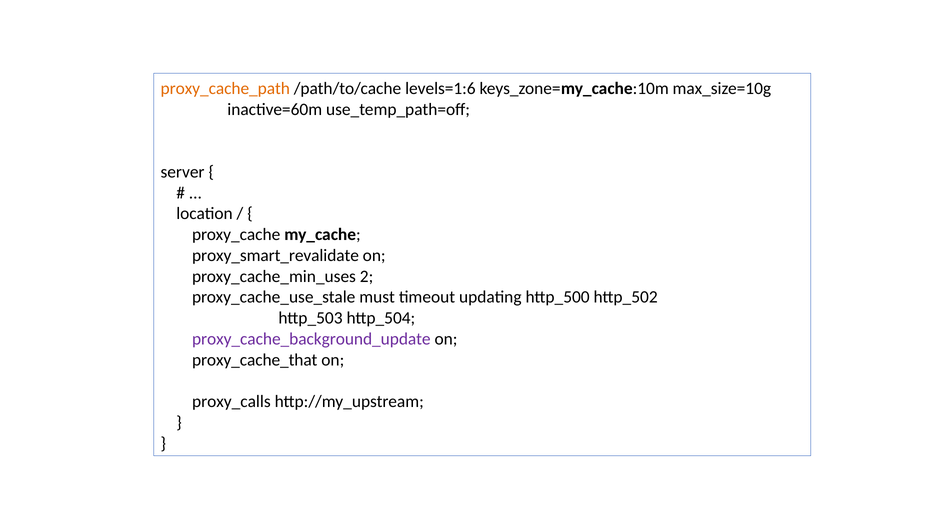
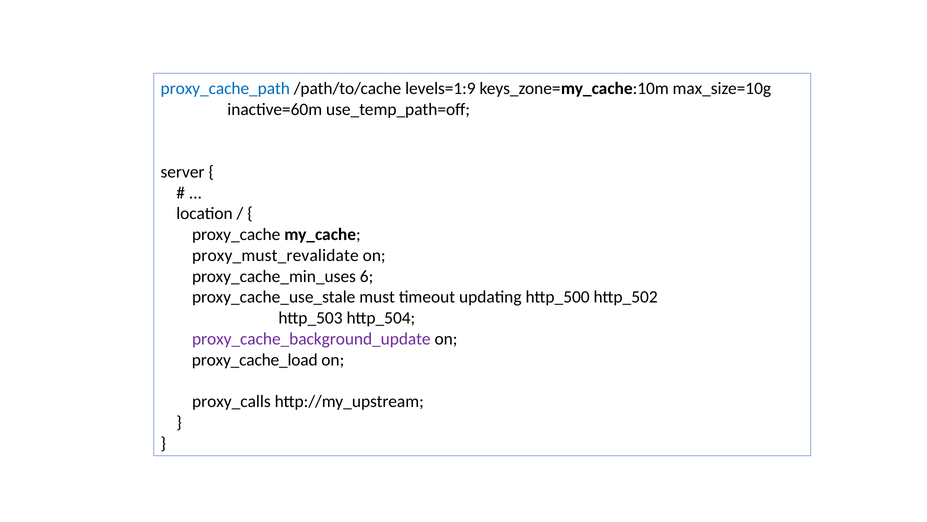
proxy_cache_path colour: orange -> blue (225, 88)
levels=1:6: levels=1:6 -> levels=1:9 (440, 88)
proxy_smart_revalidate: proxy_smart_revalidate -> proxy_must_revalidate (275, 255)
2: 2 -> 6 (367, 276)
proxy_cache_that: proxy_cache_that -> proxy_cache_load (255, 359)
